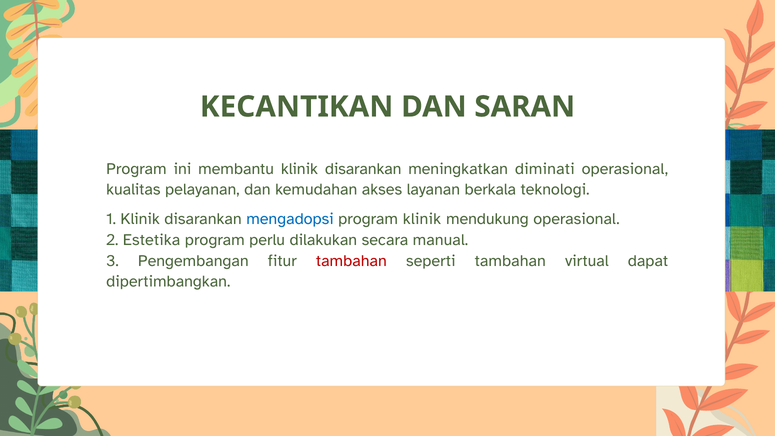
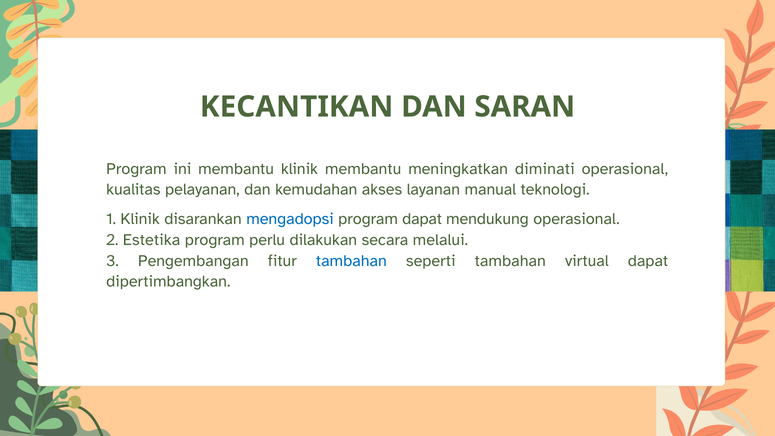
membantu klinik disarankan: disarankan -> membantu (363, 169)
berkala: berkala -> manual (490, 190)
program klinik: klinik -> dapat (422, 219)
manual: manual -> melalui (440, 240)
tambahan colour: red -> blue (351, 261)
